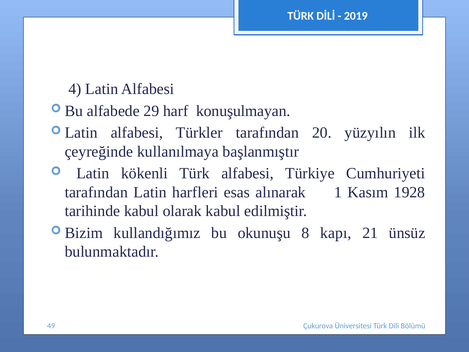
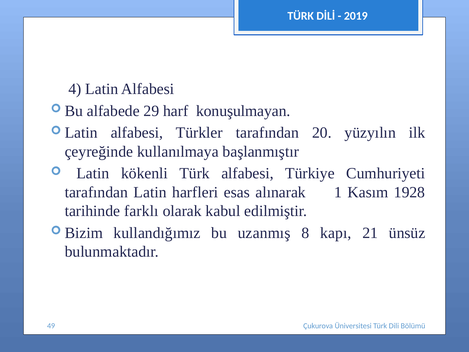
tarihinde kabul: kabul -> farklı (141, 211)
okunuşu: okunuşu -> uzanmış (264, 233)
